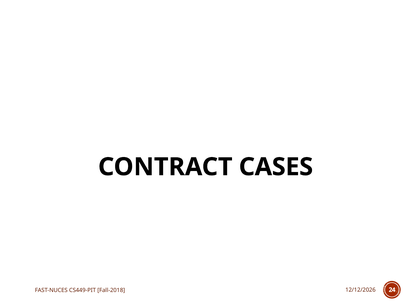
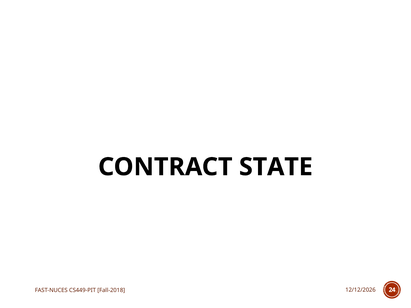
CASES: CASES -> STATE (276, 167)
